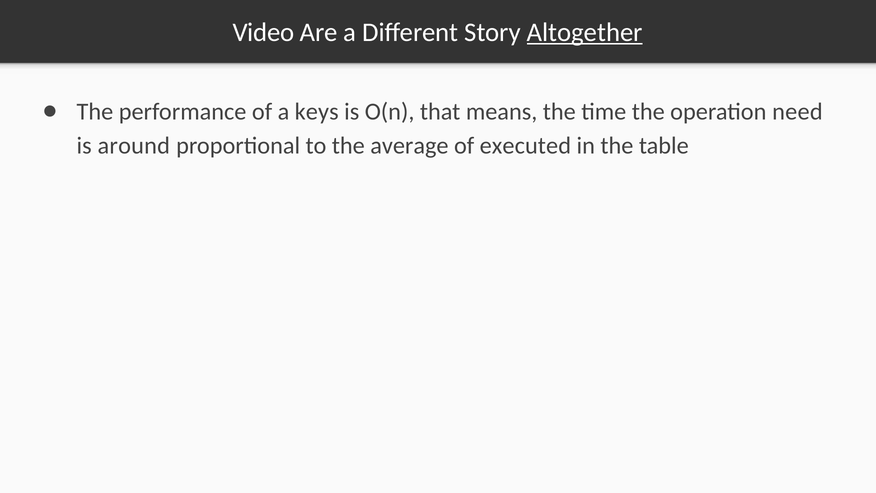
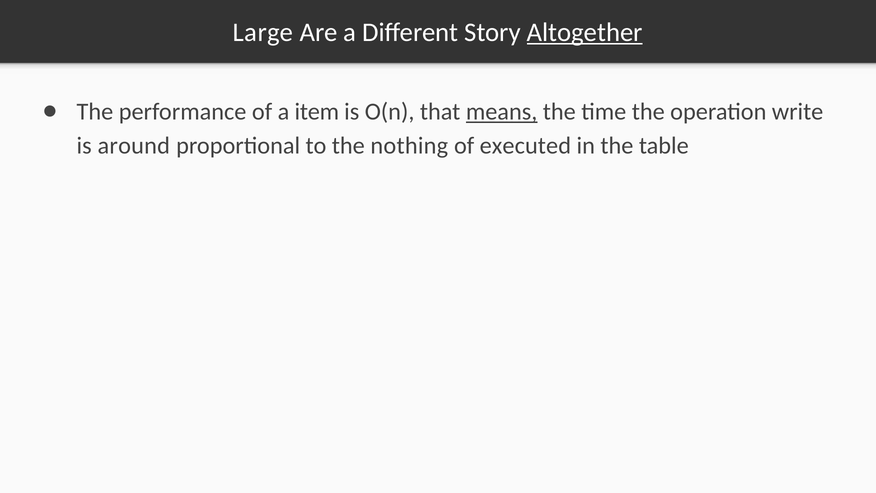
Video: Video -> Large (263, 32)
keys: keys -> item (317, 112)
means underline: none -> present (502, 112)
need: need -> write (798, 112)
average: average -> nothing (409, 145)
